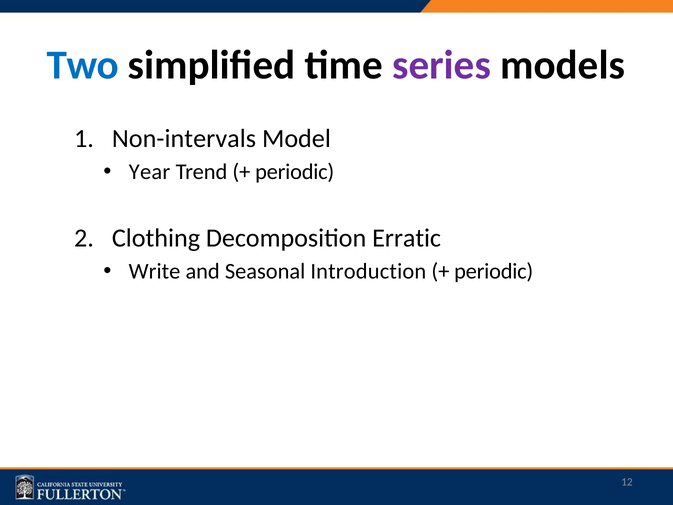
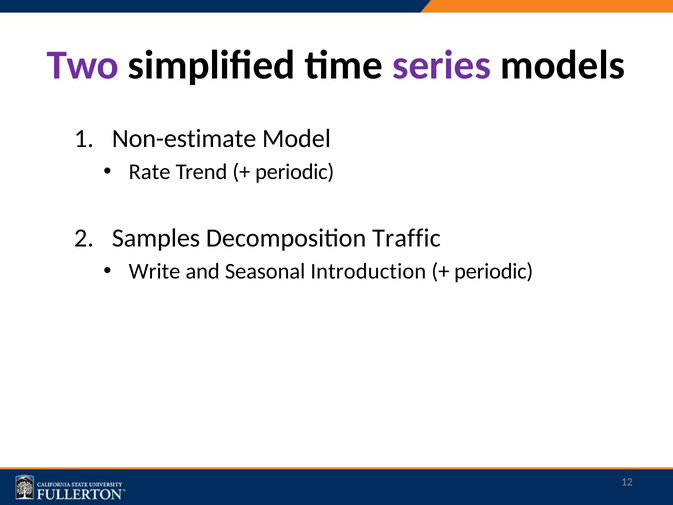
Two colour: blue -> purple (83, 65)
Non-intervals: Non-intervals -> Non-estimate (184, 139)
Year: Year -> Rate (150, 172)
Clothing: Clothing -> Samples (156, 238)
Erratic: Erratic -> Traffic (406, 238)
